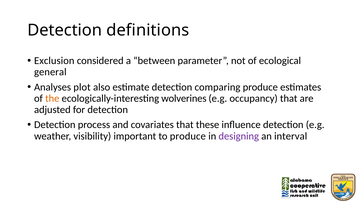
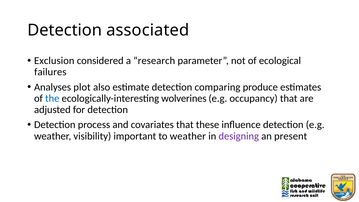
definitions: definitions -> associated (148, 30)
between: between -> research (154, 61)
general: general -> failures (50, 72)
the colour: orange -> blue (52, 98)
to produce: produce -> weather (188, 136)
interval: interval -> present (291, 136)
